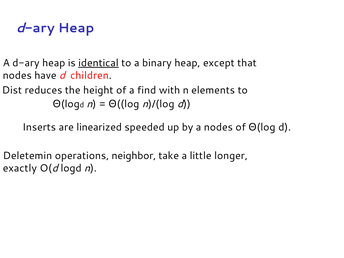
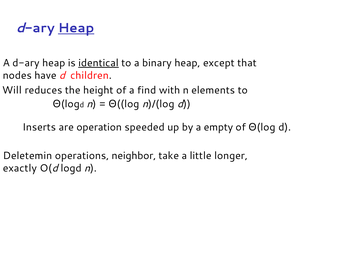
Heap underline: none -> present (76, 28)
Dist: Dist -> Will (12, 90)
linearized: linearized -> operation (99, 127)
a nodes: nodes -> empty (218, 127)
